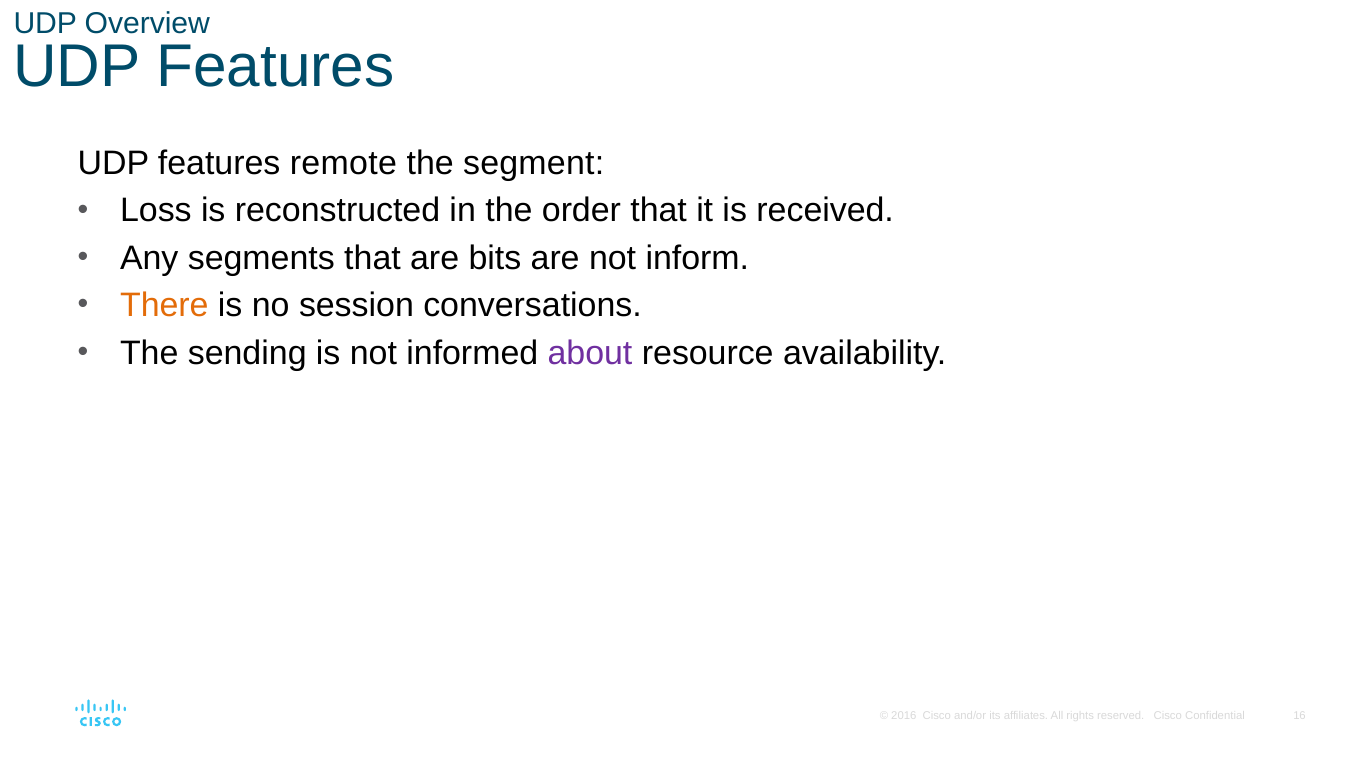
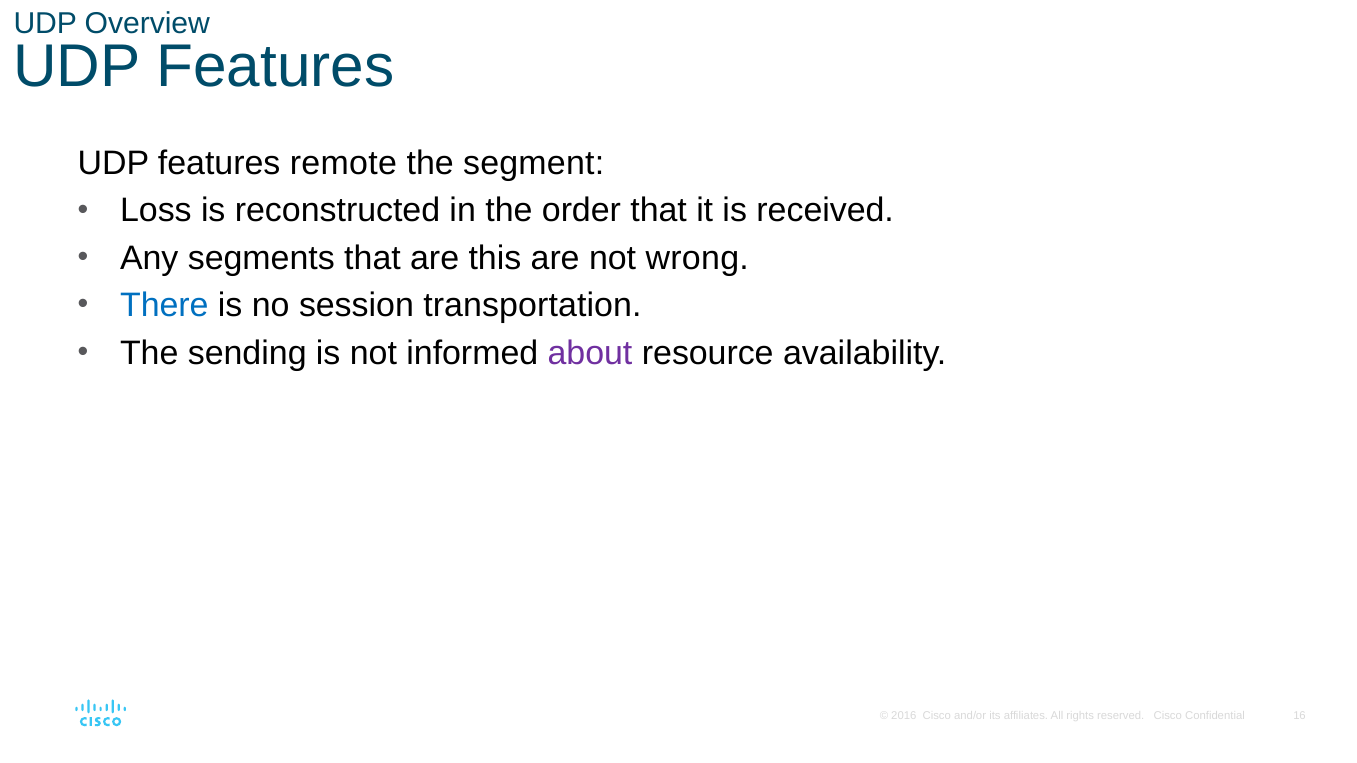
bits: bits -> this (495, 258)
inform: inform -> wrong (697, 258)
There colour: orange -> blue (164, 306)
conversations: conversations -> transportation (532, 306)
